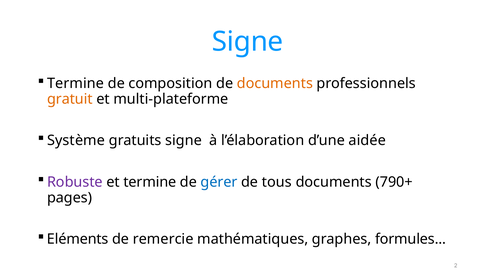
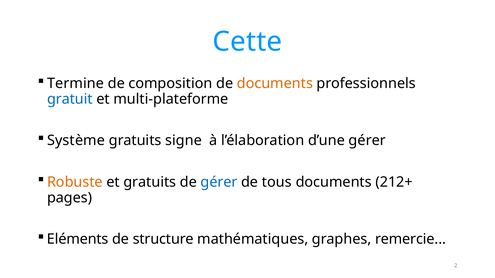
Signe: Signe -> Cette (247, 42)
gratuit colour: orange -> blue (70, 99)
d’une aidée: aidée -> gérer (367, 141)
Robuste colour: purple -> orange (75, 182)
et termine: termine -> gratuits (150, 182)
790+: 790+ -> 212+ (394, 182)
remercie: remercie -> structure (163, 239)
formules: formules -> remercie (411, 239)
